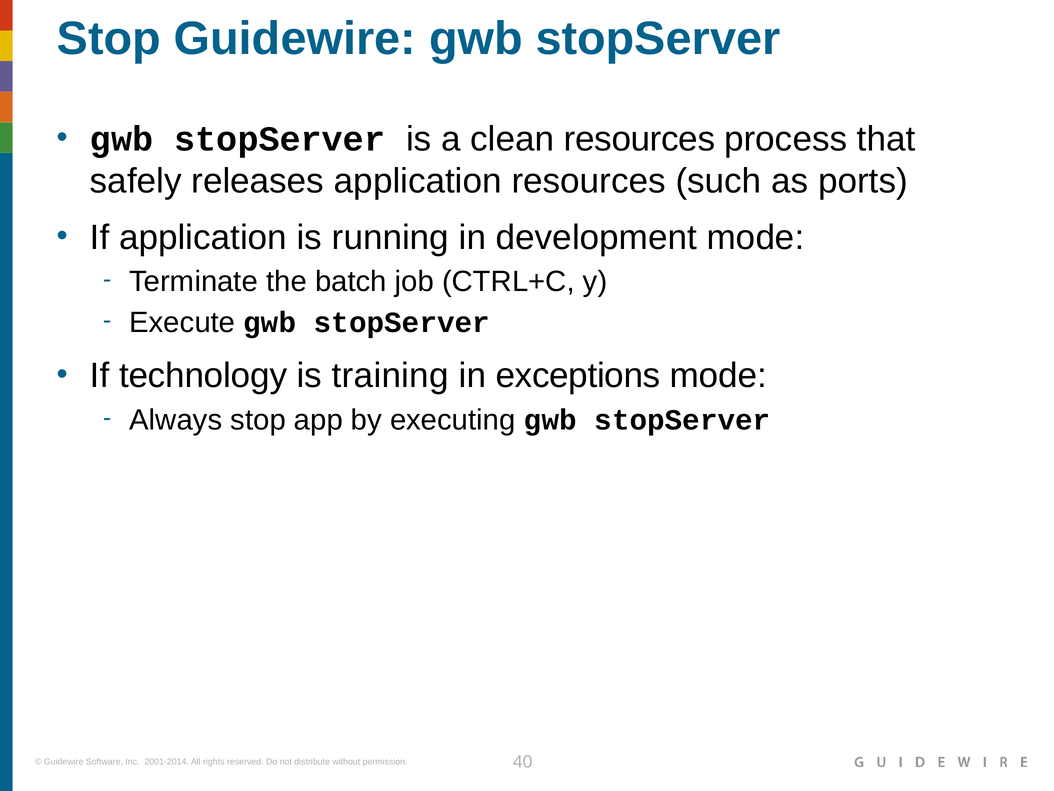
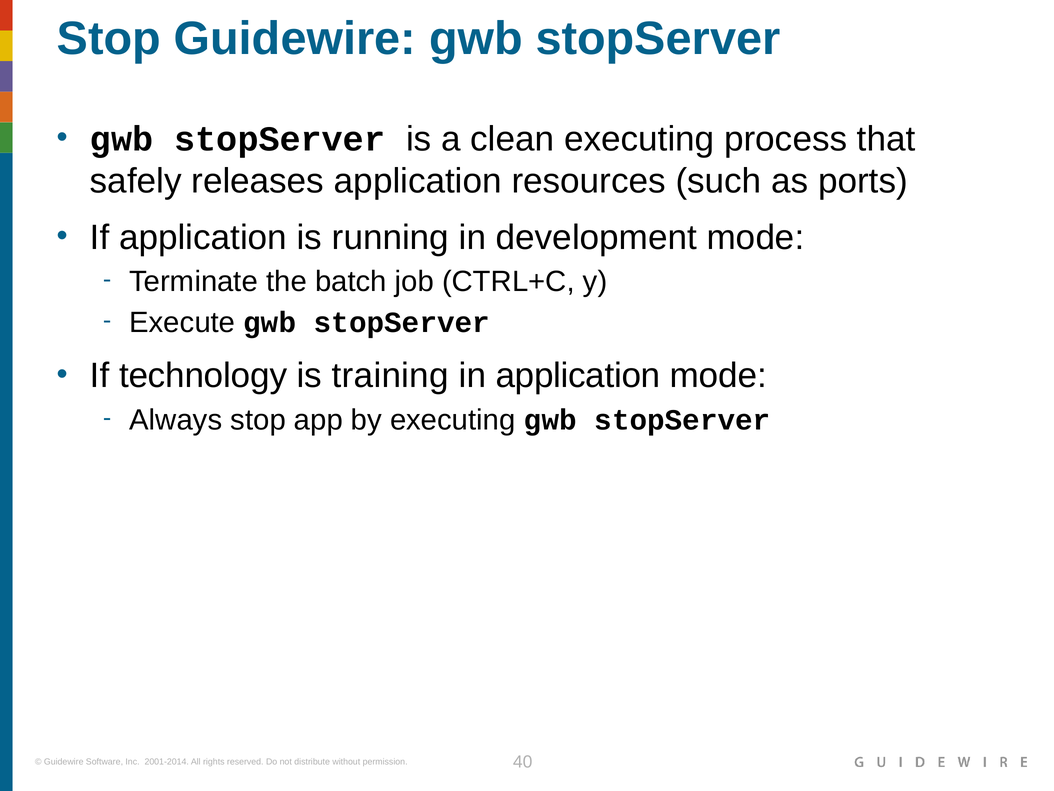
clean resources: resources -> executing (639, 139)
in exceptions: exceptions -> application (578, 376)
